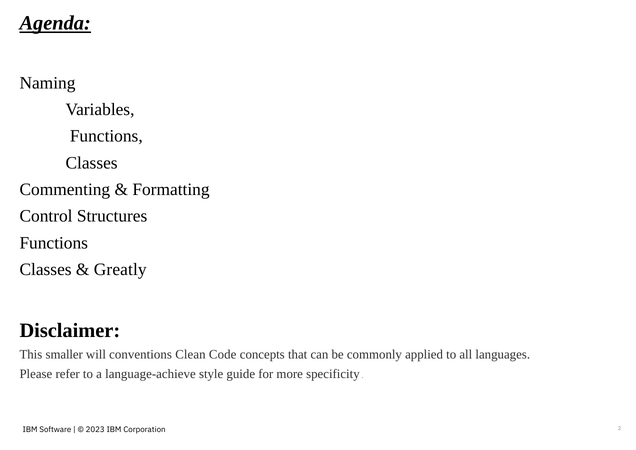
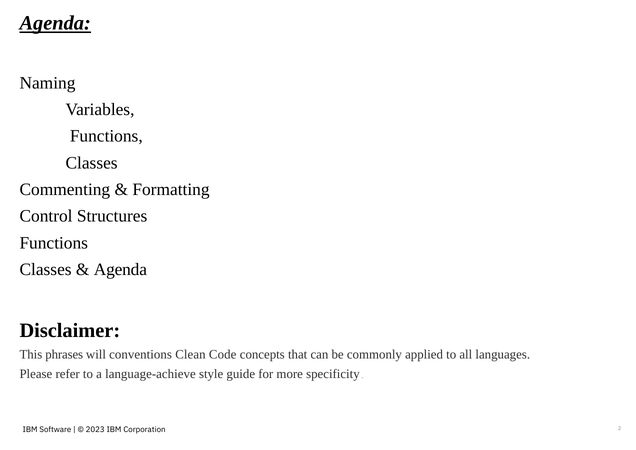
Greatly: Greatly -> Agenda (120, 269)
smaller: smaller -> phrases (64, 354)
